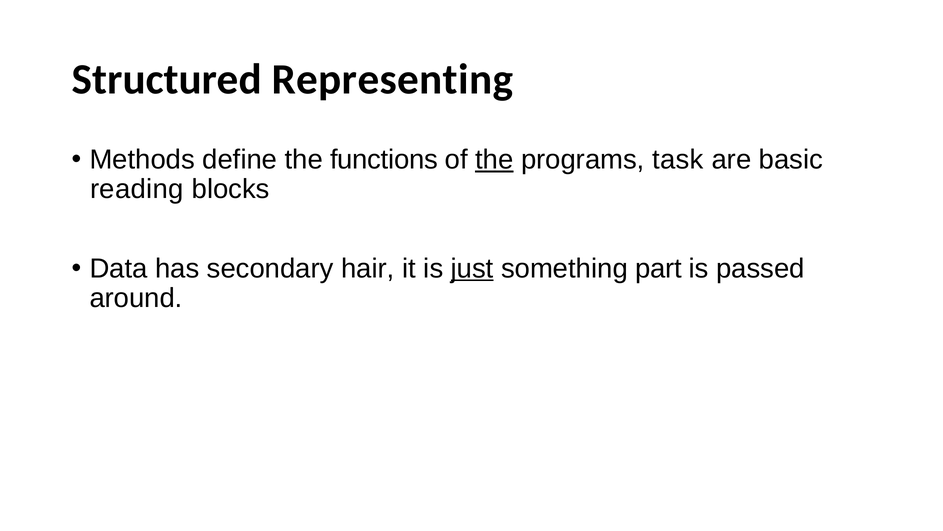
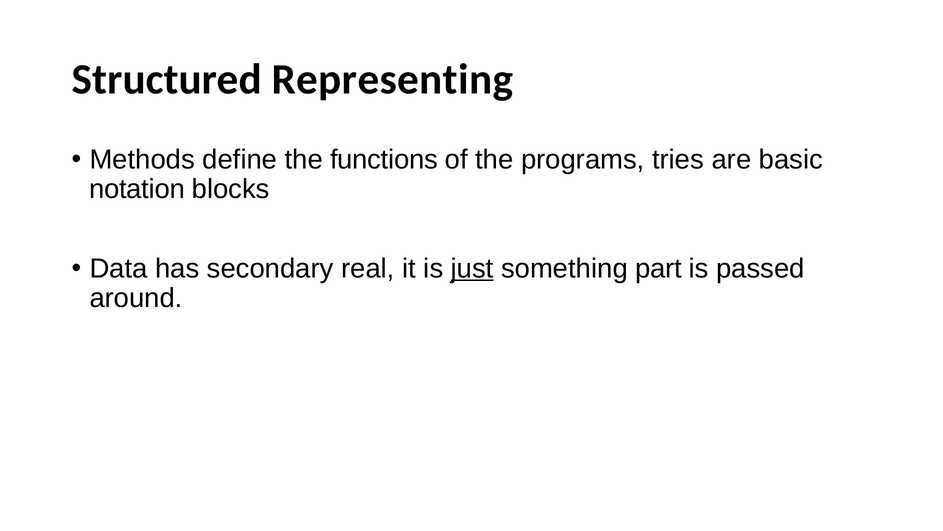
the underline: present -> none (494, 159)
task: task -> tries (678, 159)
reading: reading -> notation (137, 189)
hair: hair -> real (368, 268)
